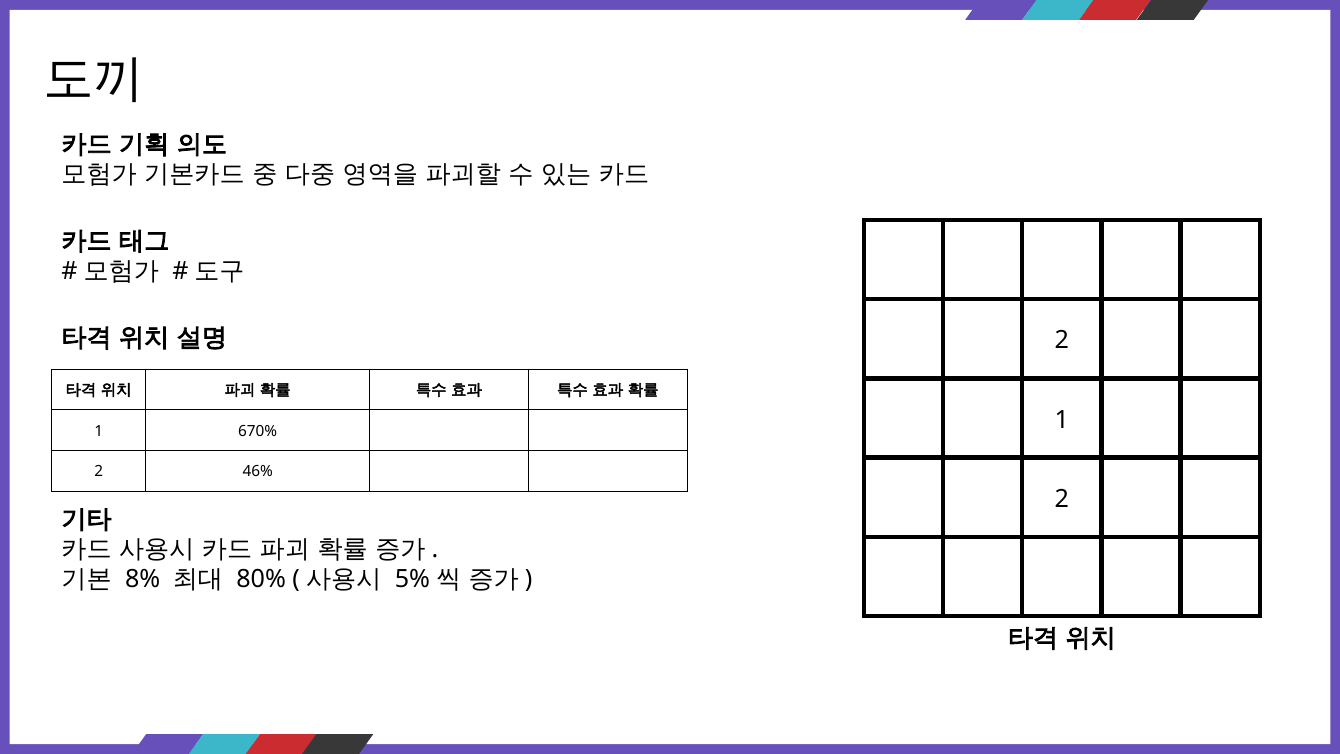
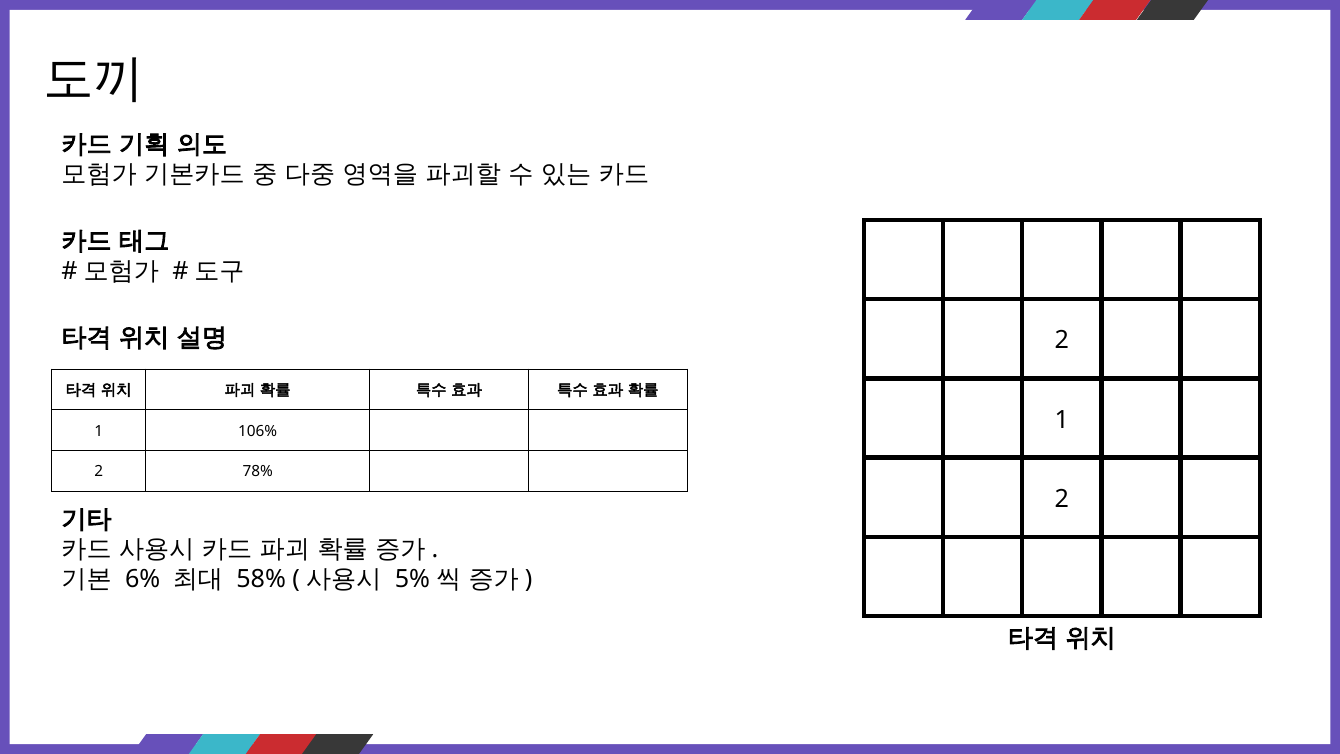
670%: 670% -> 106% (258, 431)
46%: 46% -> 78% (258, 472)
8%: 8% -> 6% (143, 579)
80%: 80% -> 58% (261, 579)
